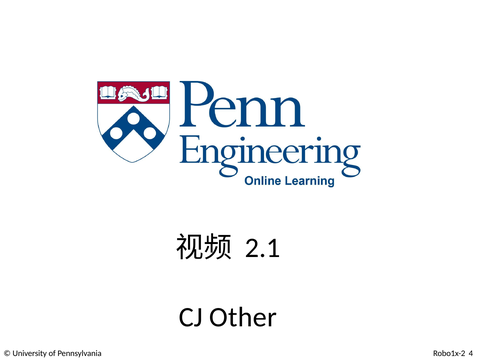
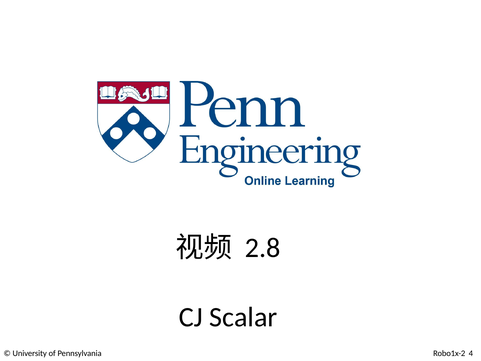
2.1: 2.1 -> 2.8 (263, 248)
Other: Other -> Scalar (243, 317)
